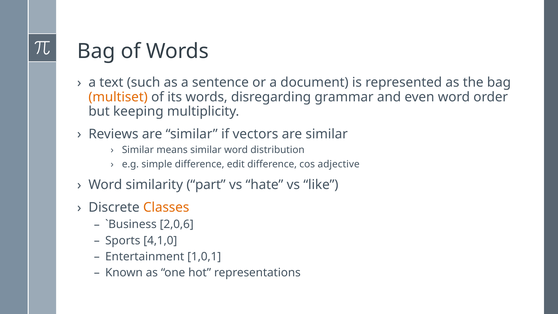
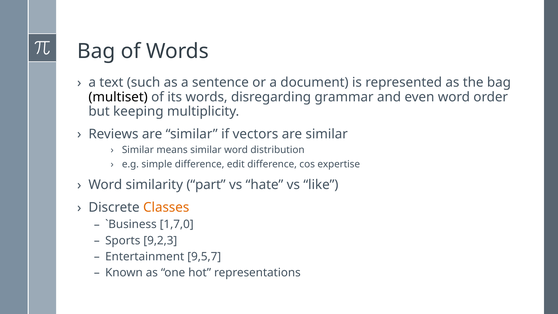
multiset colour: orange -> black (118, 97)
adjective: adjective -> expertise (339, 164)
2,0,6: 2,0,6 -> 1,7,0 (177, 224)
4,1,0: 4,1,0 -> 9,2,3 (160, 241)
1,0,1: 1,0,1 -> 9,5,7 (204, 257)
